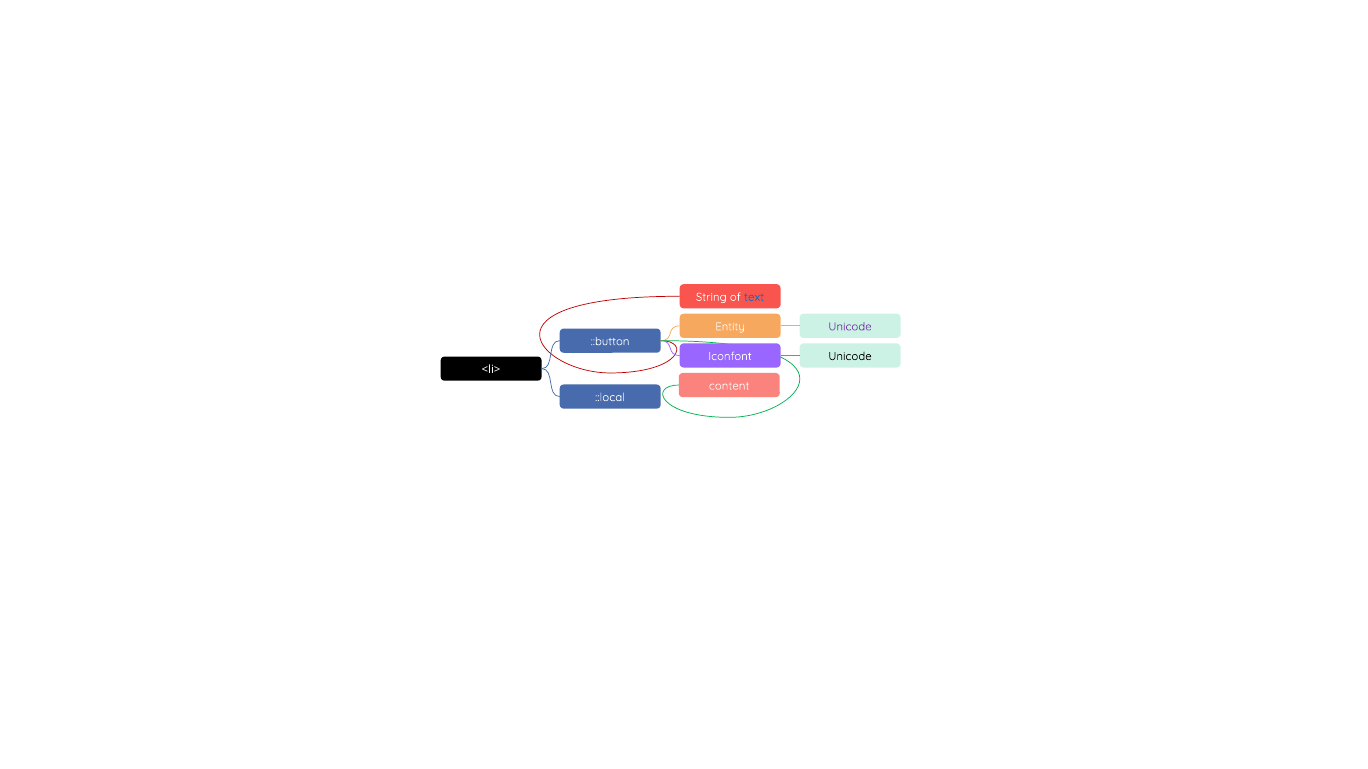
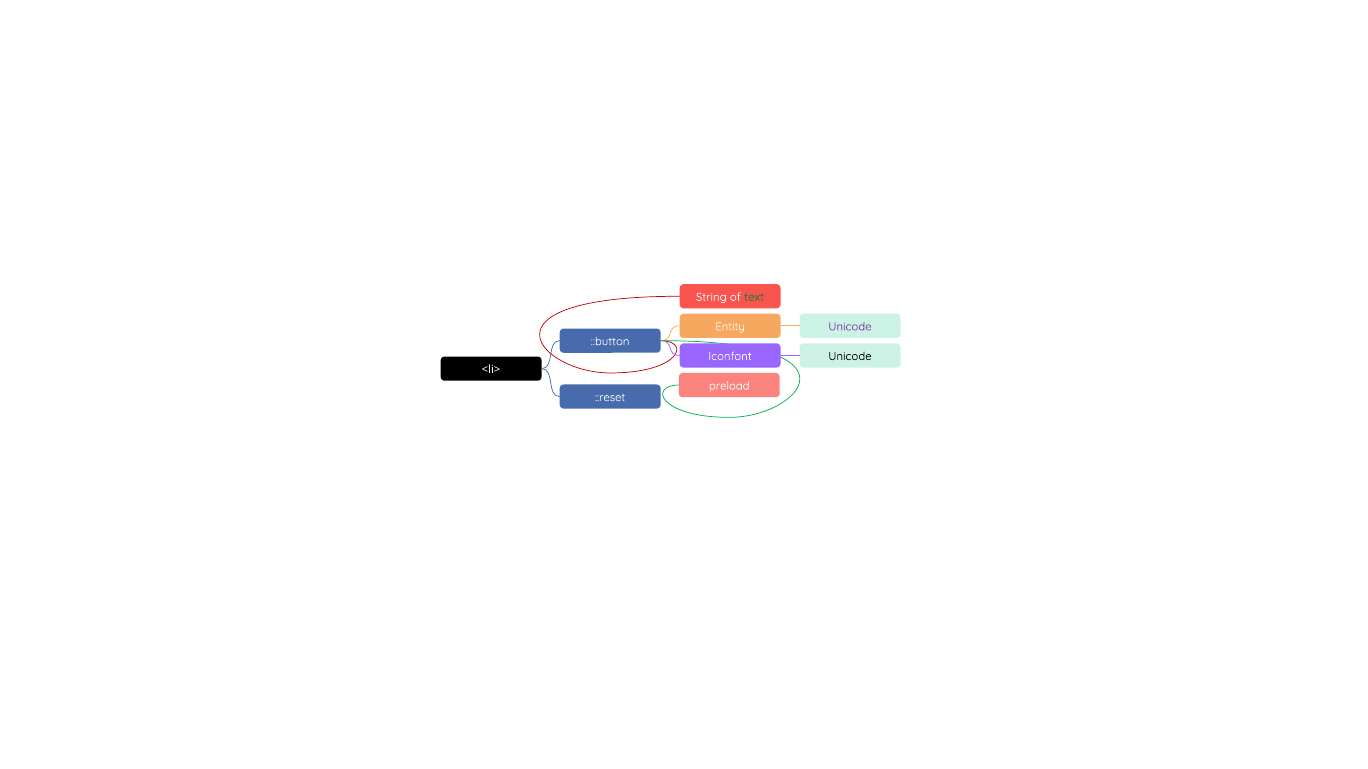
text colour: blue -> green (754, 297)
content: content -> preload (729, 386)
::local: ::local -> ::reset (610, 398)
